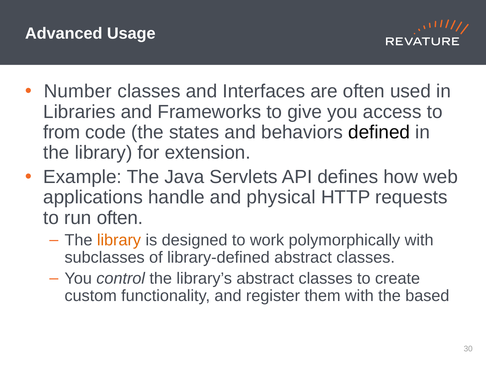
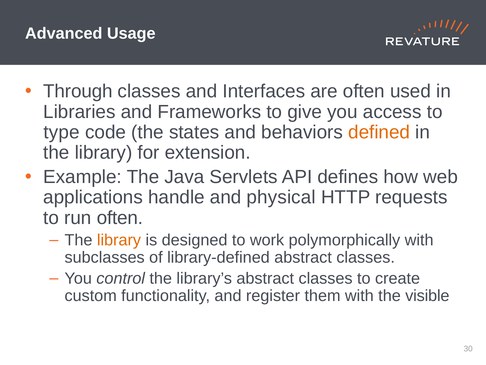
Number: Number -> Through (78, 91)
from: from -> type (62, 132)
defined colour: black -> orange (379, 132)
based: based -> visible (427, 295)
